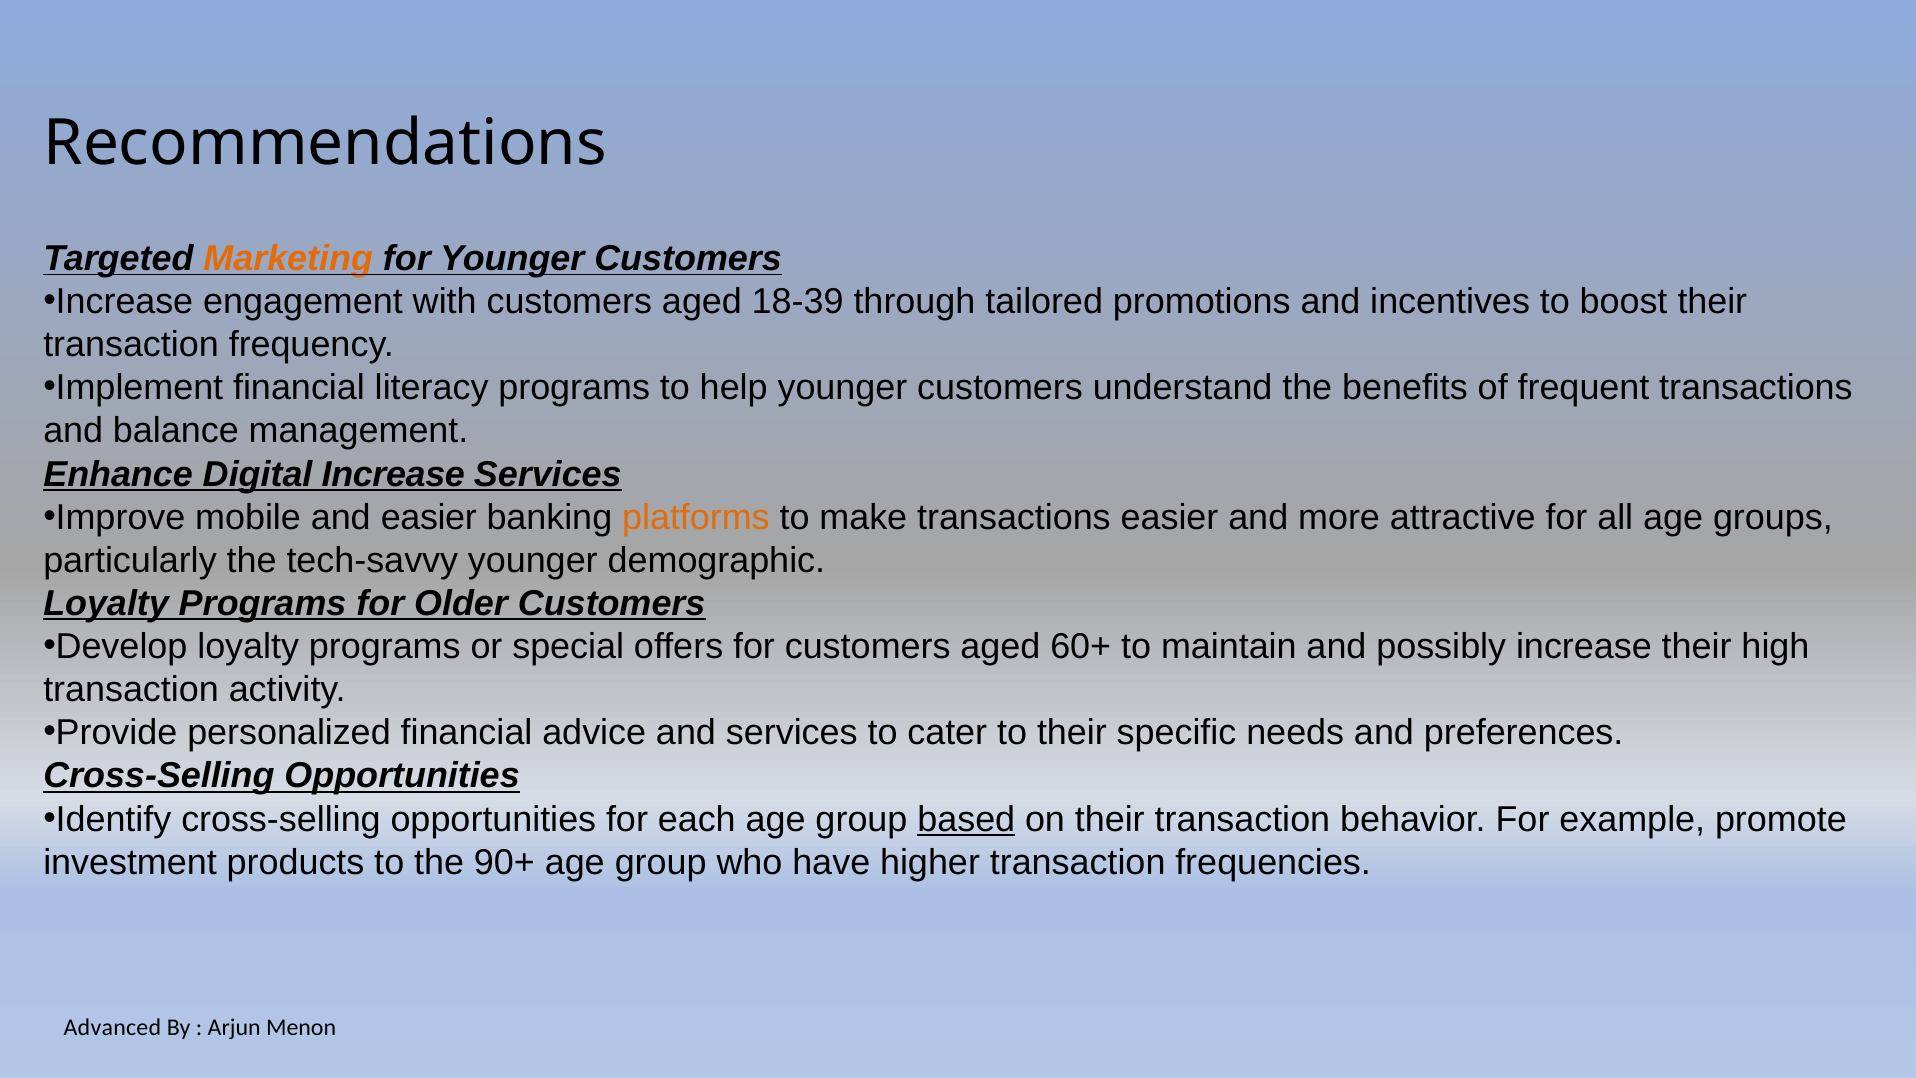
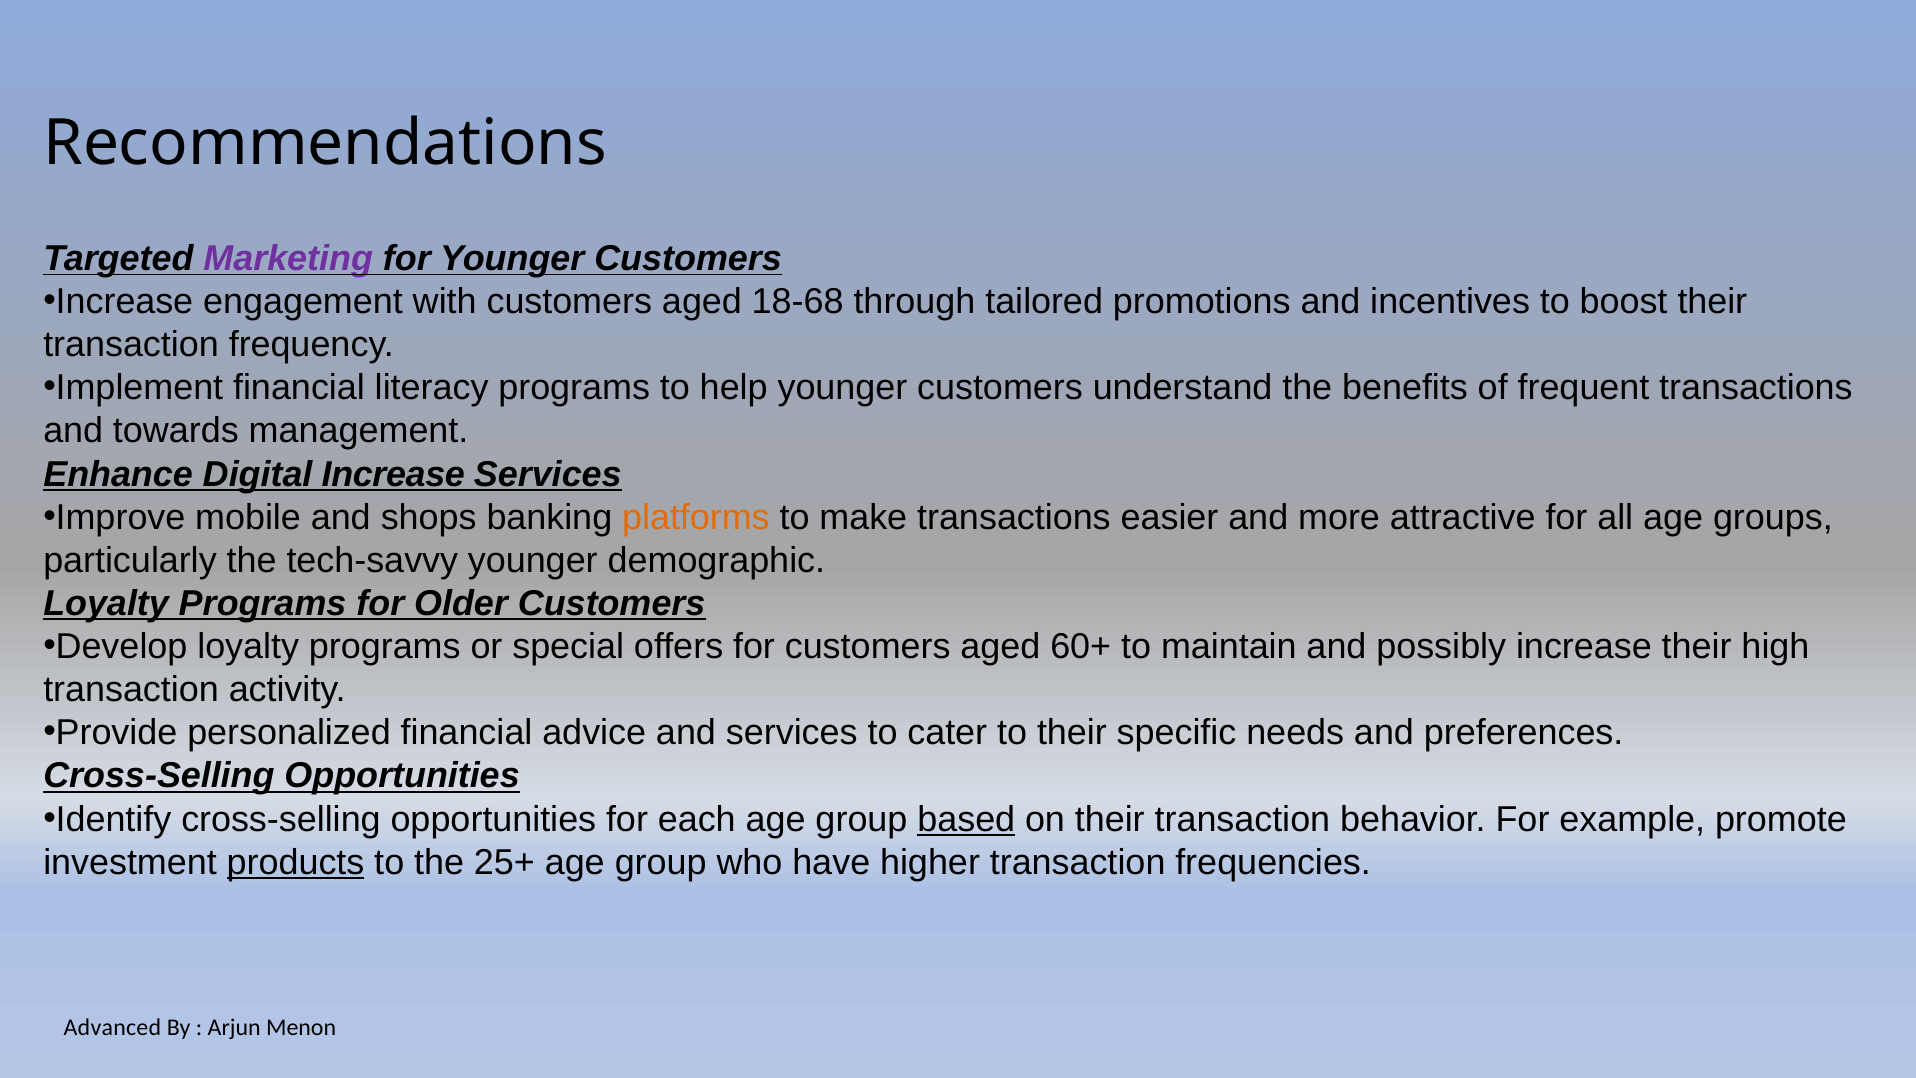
Marketing colour: orange -> purple (288, 259)
18-39: 18-39 -> 18-68 (798, 302)
balance: balance -> towards (176, 431)
and easier: easier -> shops (429, 517)
products underline: none -> present (296, 862)
90+: 90+ -> 25+ (504, 862)
